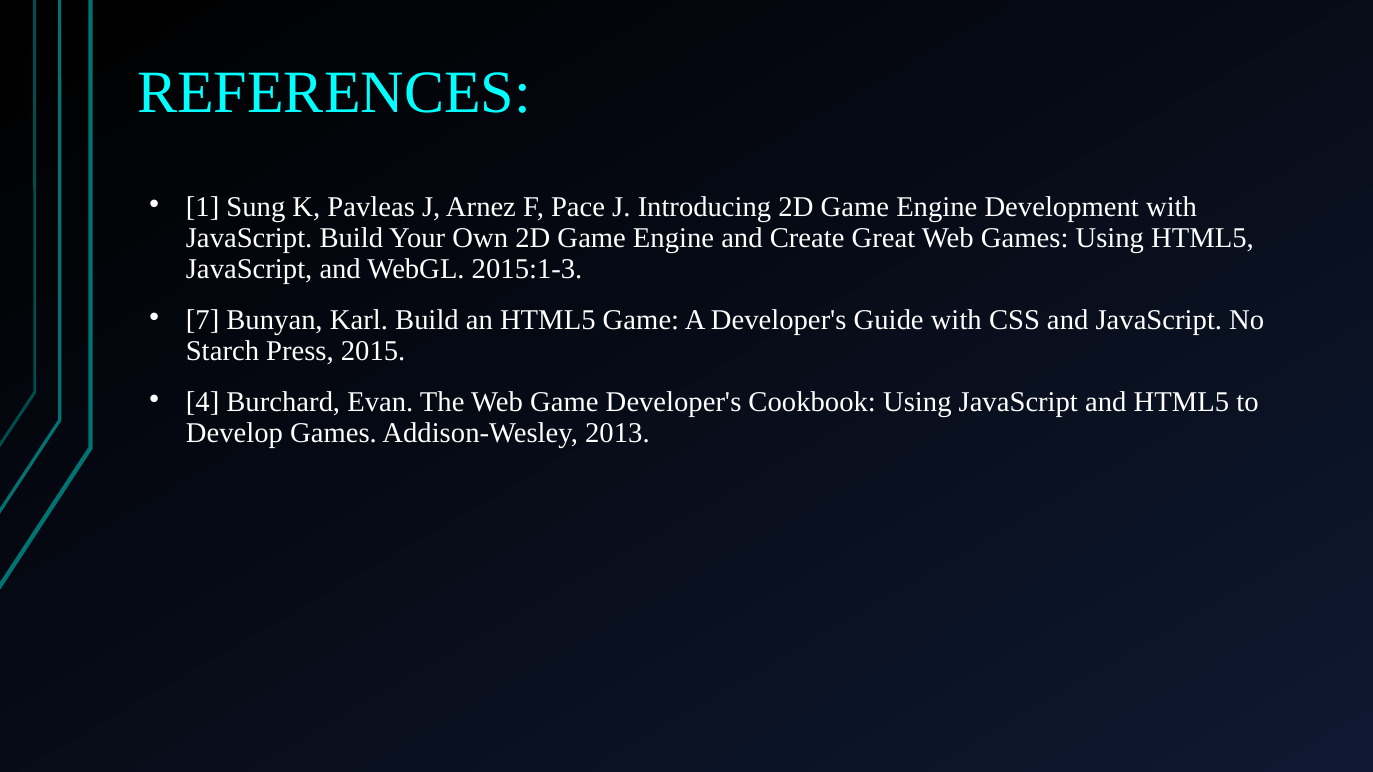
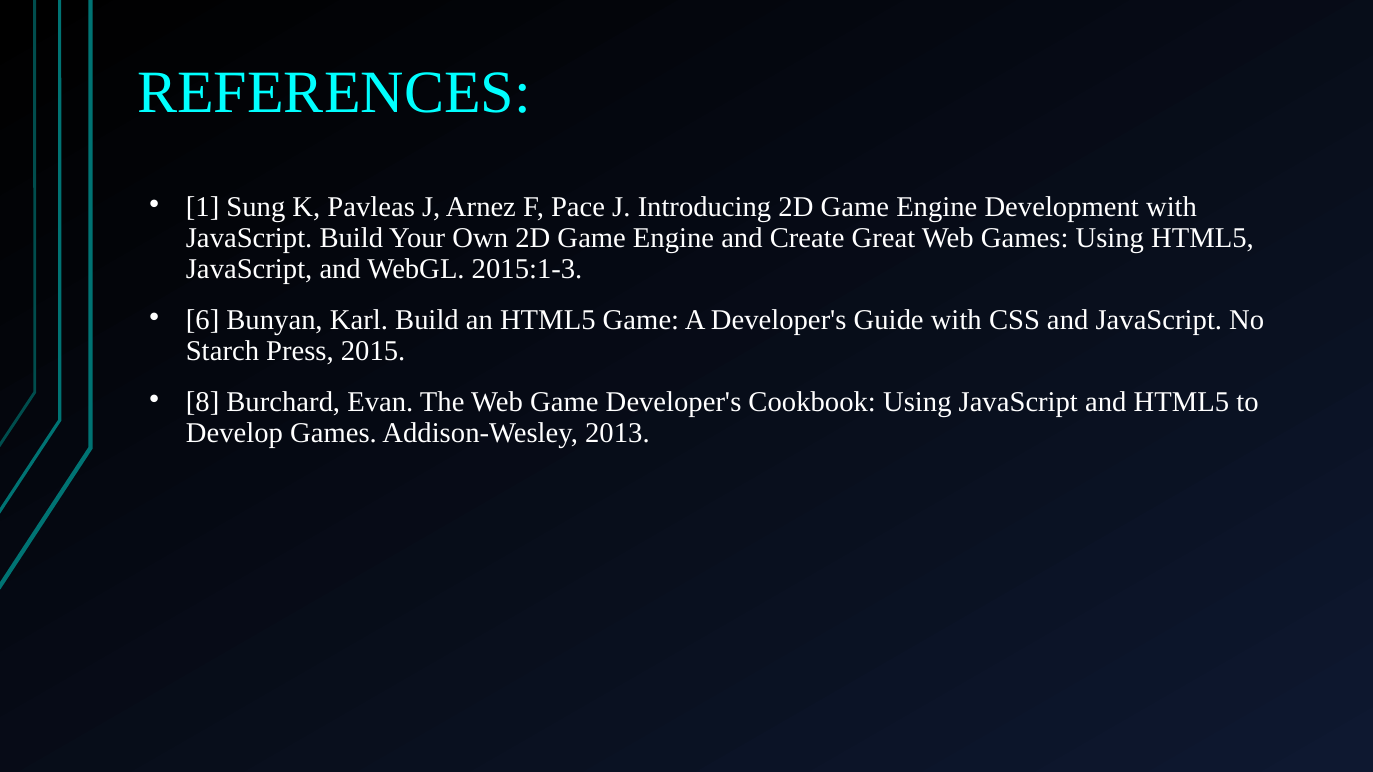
7: 7 -> 6 (203, 320)
4: 4 -> 8 (203, 402)
